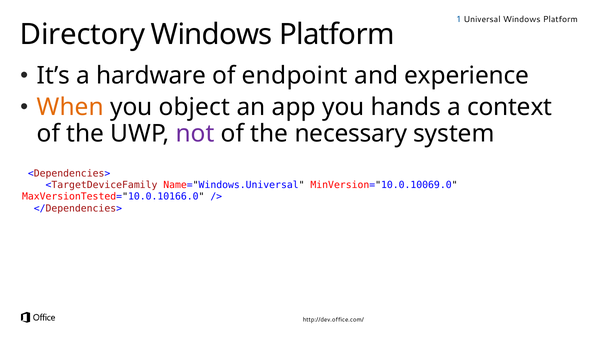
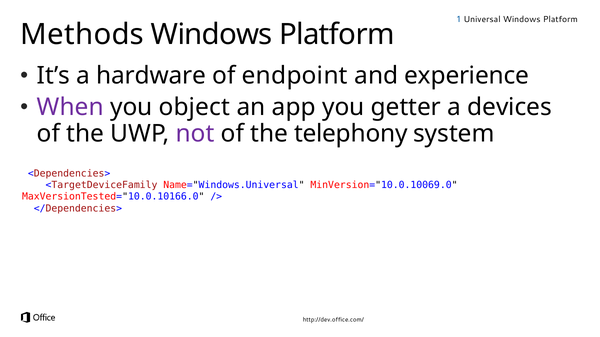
Directory: Directory -> Methods (82, 34)
When colour: orange -> purple (70, 107)
hands: hands -> getter (406, 107)
context: context -> devices (510, 107)
necessary: necessary -> telephony (351, 134)
